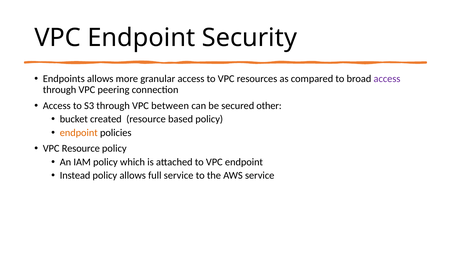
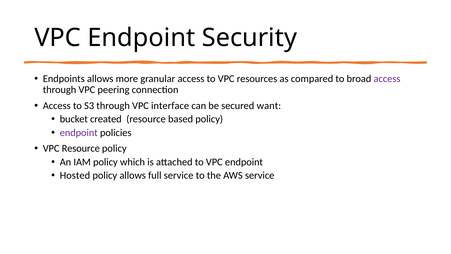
between: between -> interface (170, 106)
other: other -> want (269, 106)
endpoint colour: orange -> purple (79, 133)
Instead: Instead -> Hosted (75, 175)
